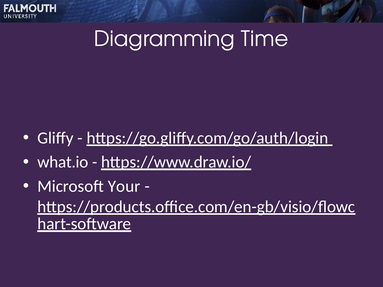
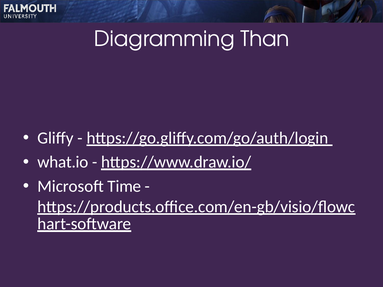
Time: Time -> Than (265, 39)
Your: Your -> Time (124, 186)
